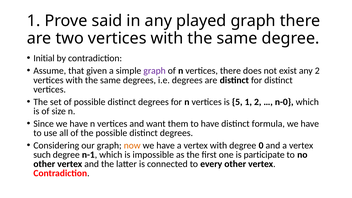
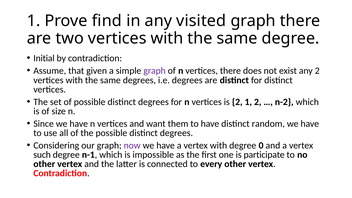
said: said -> find (107, 21)
played: played -> visited (201, 21)
is 5: 5 -> 2 (237, 102)
n-0: n-0 -> n-2 (284, 102)
formula: formula -> random (268, 124)
now colour: orange -> purple (132, 146)
